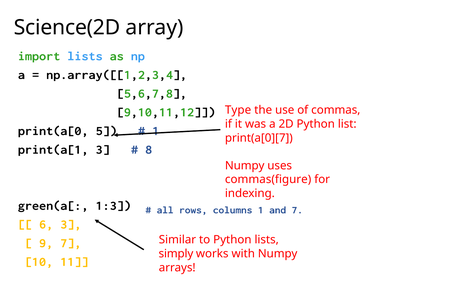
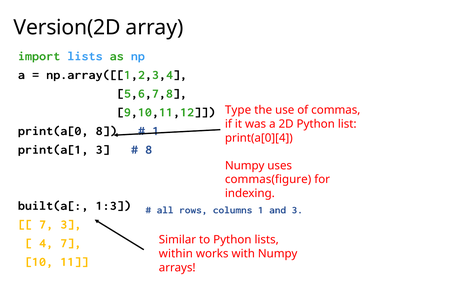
Science(2D: Science(2D -> Version(2D (67, 27)
print(a[0 5: 5 -> 8 (106, 131)
print(a[0][7: print(a[0][7 -> print(a[0][4 (259, 138)
green(a[: green(a[ -> built(a[ (53, 205)
and 7: 7 -> 3 (297, 210)
6: 6 -> 7 (46, 224)
9: 9 -> 4 (46, 243)
simply: simply -> within (176, 253)
